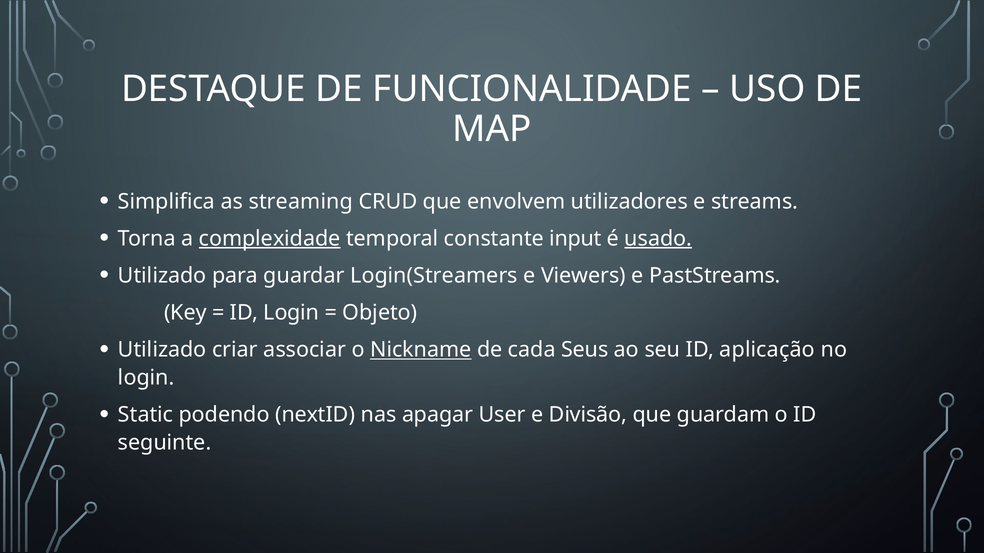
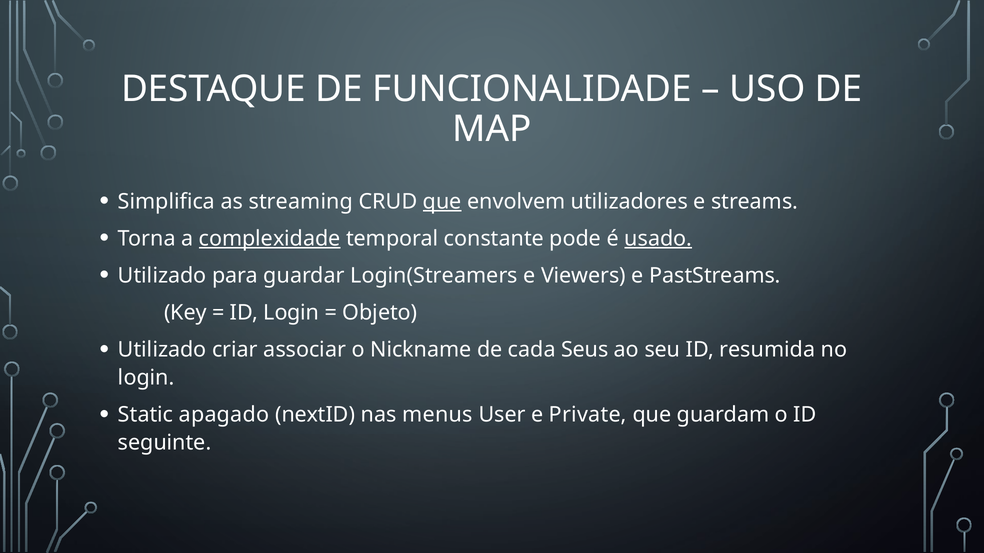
que underline: none -> present (442, 202)
input: input -> pode (575, 239)
Nickname underline: present -> none (421, 350)
aplicação: aplicação -> resumida (767, 350)
podendo: podendo -> apagado (224, 415)
apagar: apagar -> menus (437, 415)
Divisão: Divisão -> Private (588, 415)
